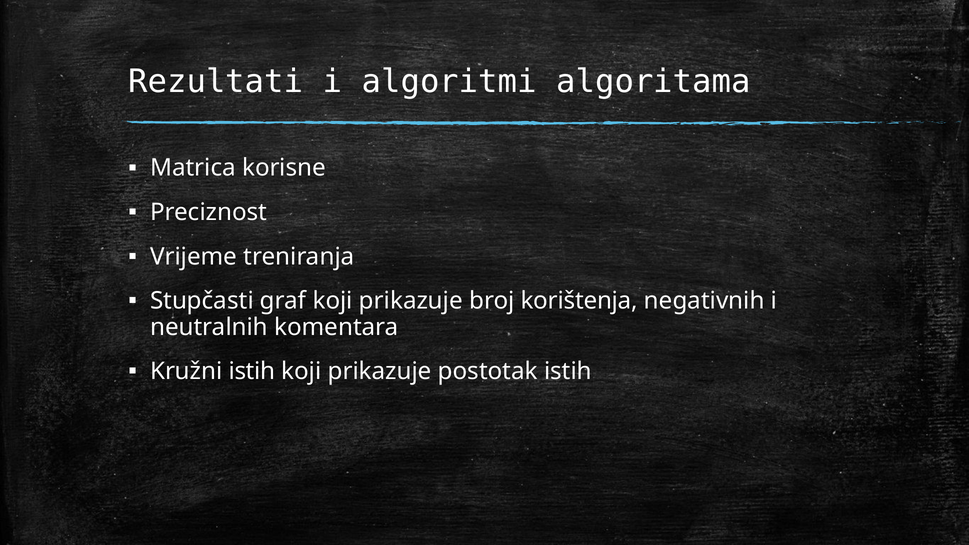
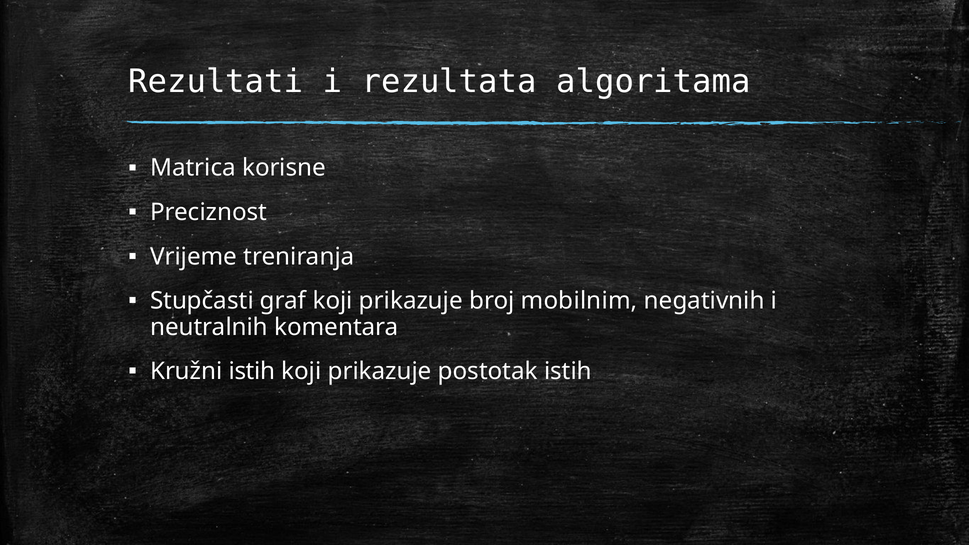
algoritmi: algoritmi -> rezultata (449, 82)
korištenja: korištenja -> mobilnim (579, 301)
